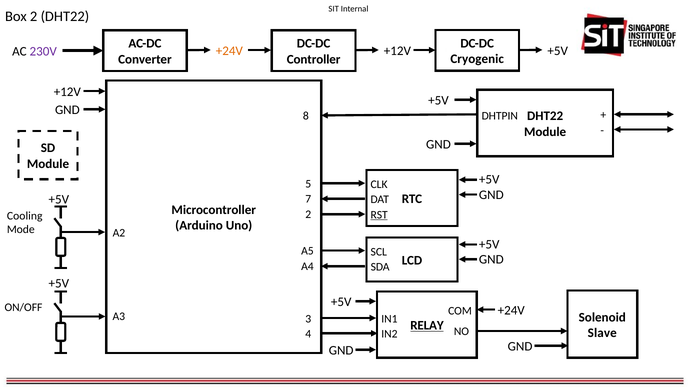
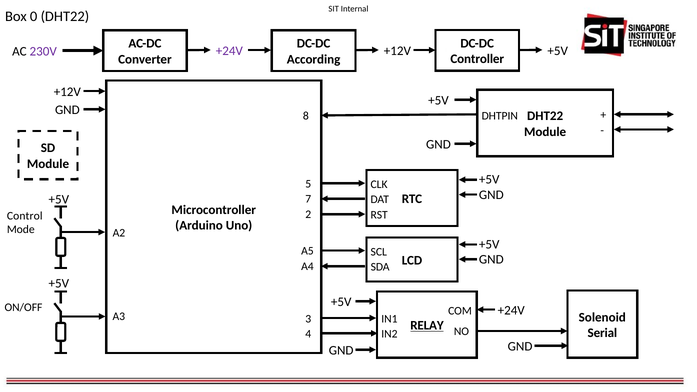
Box 2: 2 -> 0 (34, 16)
+24V colour: orange -> purple (229, 51)
Cryogenic: Cryogenic -> Controller (477, 59)
Controller: Controller -> According (314, 59)
RST underline: present -> none (379, 215)
Cooling: Cooling -> Control (25, 216)
Slave: Slave -> Serial (602, 333)
